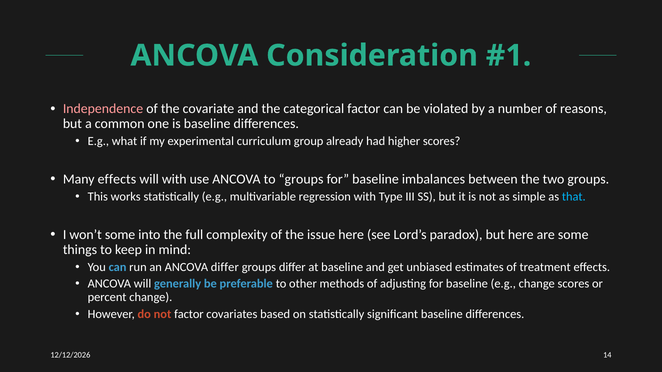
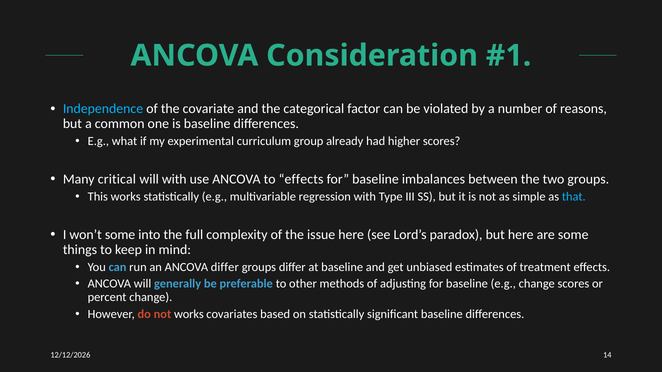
Independence colour: pink -> light blue (103, 109)
Many effects: effects -> critical (117, 179)
to groups: groups -> effects (301, 179)
not factor: factor -> works (189, 314)
